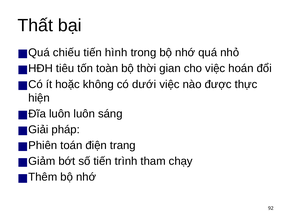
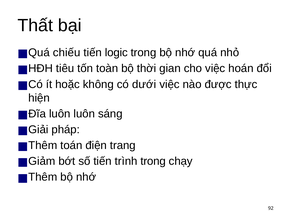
hình: hình -> logic (116, 53)
Phiên: Phiên -> Thêm (43, 146)
trình tham: tham -> trong (153, 161)
